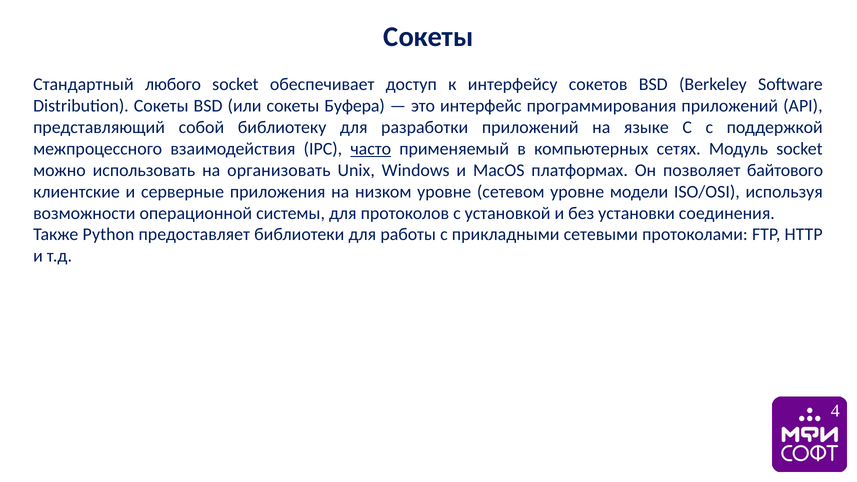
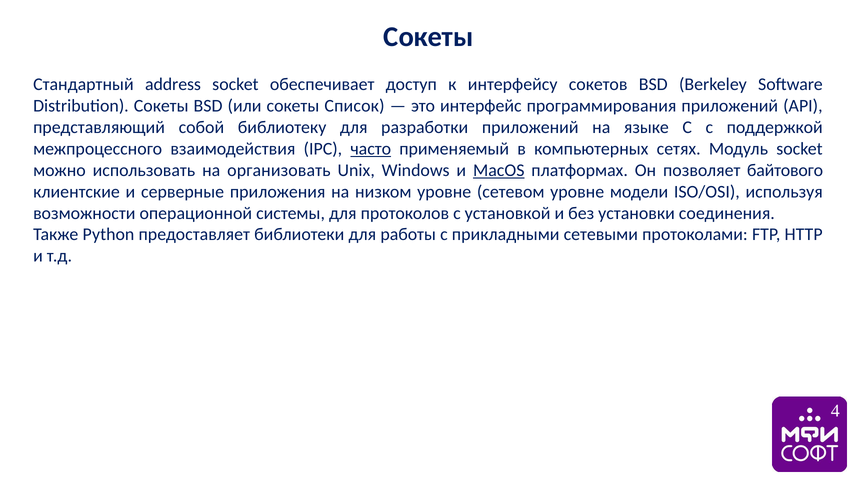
любого: любого -> address (173, 85)
Буфера: Буфера -> Список (355, 106)
MacOS underline: none -> present (499, 170)
